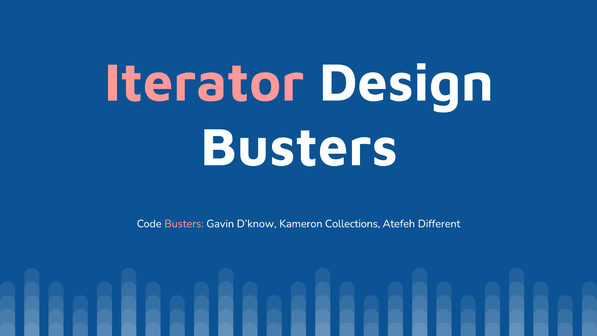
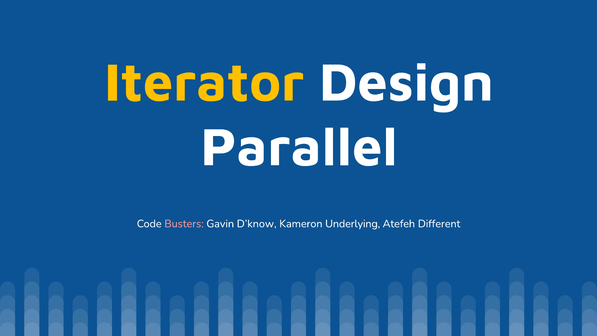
Iterator colour: pink -> yellow (204, 83)
Busters: Busters -> Parallel (299, 147)
Collections: Collections -> Underlying (353, 224)
